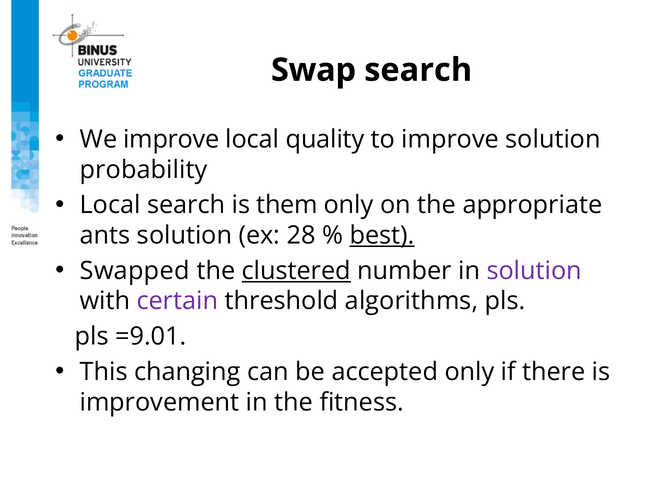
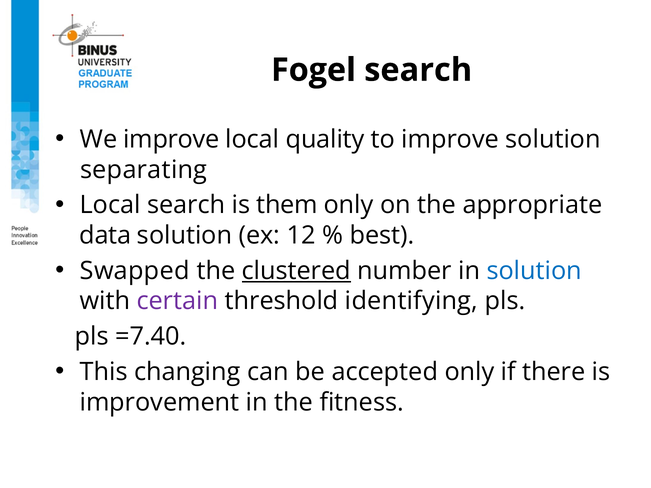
Swap: Swap -> Fogel (313, 70)
probability: probability -> separating (144, 170)
ants: ants -> data (105, 236)
28: 28 -> 12 (301, 236)
best underline: present -> none (382, 236)
solution colour: purple -> blue (534, 271)
algorithms: algorithms -> identifying (411, 301)
=9.01: =9.01 -> =7.40 (151, 337)
